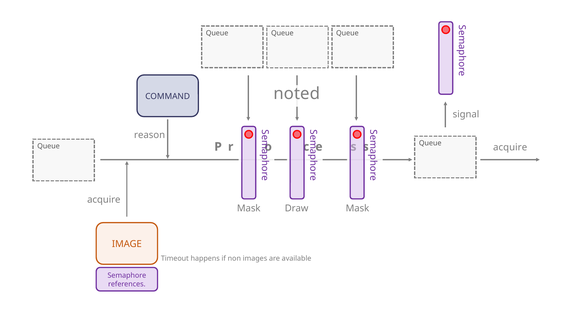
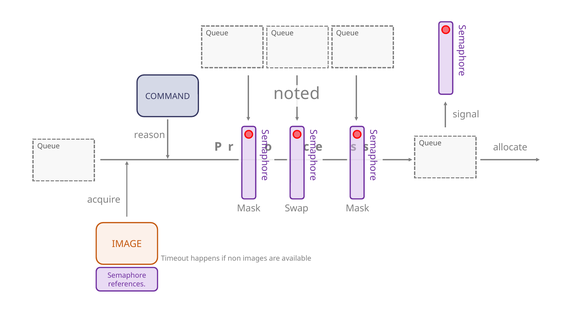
acquire: acquire -> allocate (510, 147)
Draw: Draw -> Swap (297, 209)
